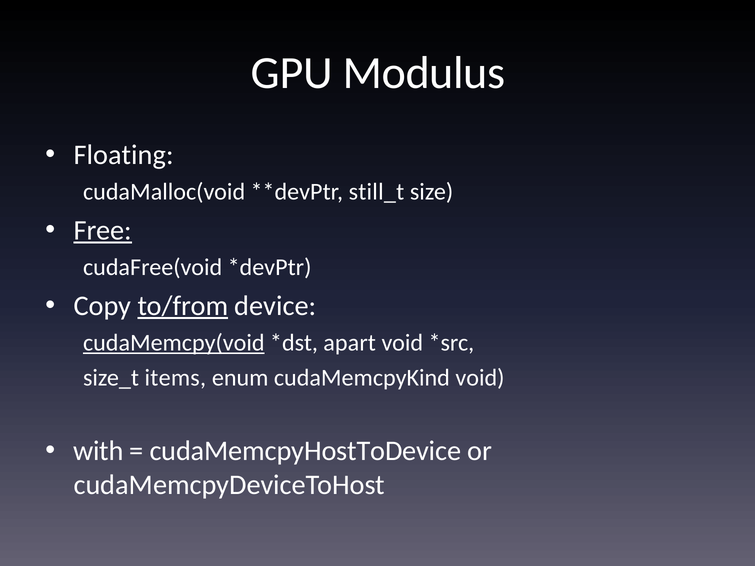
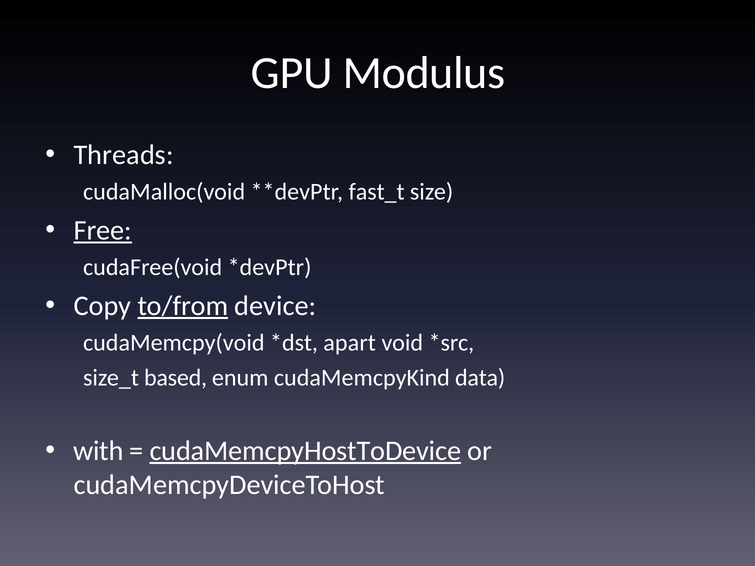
Floating: Floating -> Threads (124, 155)
still_t: still_t -> fast_t (377, 192)
cudaMemcpy(void underline: present -> none (174, 343)
items: items -> based (176, 378)
cudaMemcpyKind void: void -> data (480, 378)
cudaMemcpyHostToDevice underline: none -> present (305, 451)
